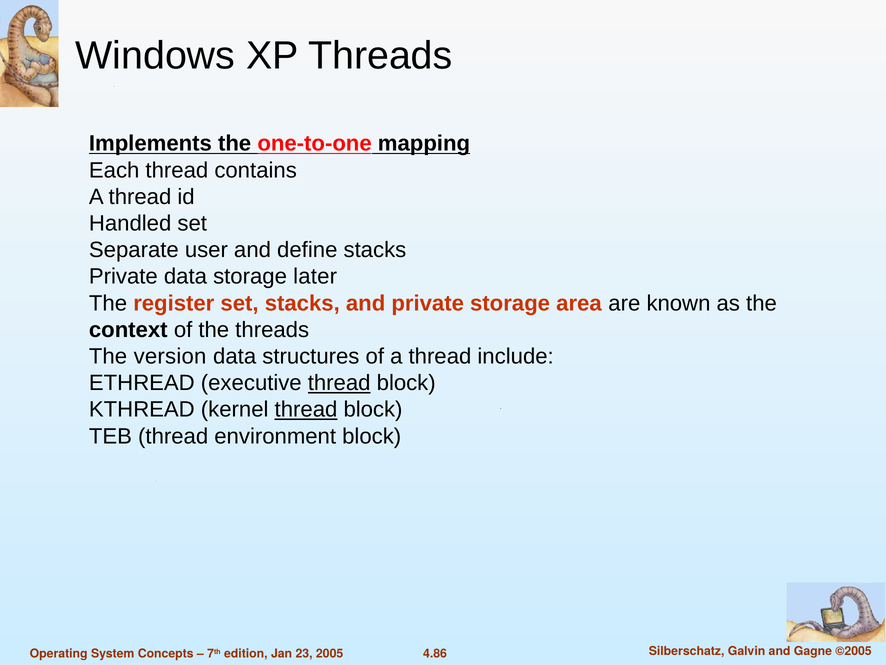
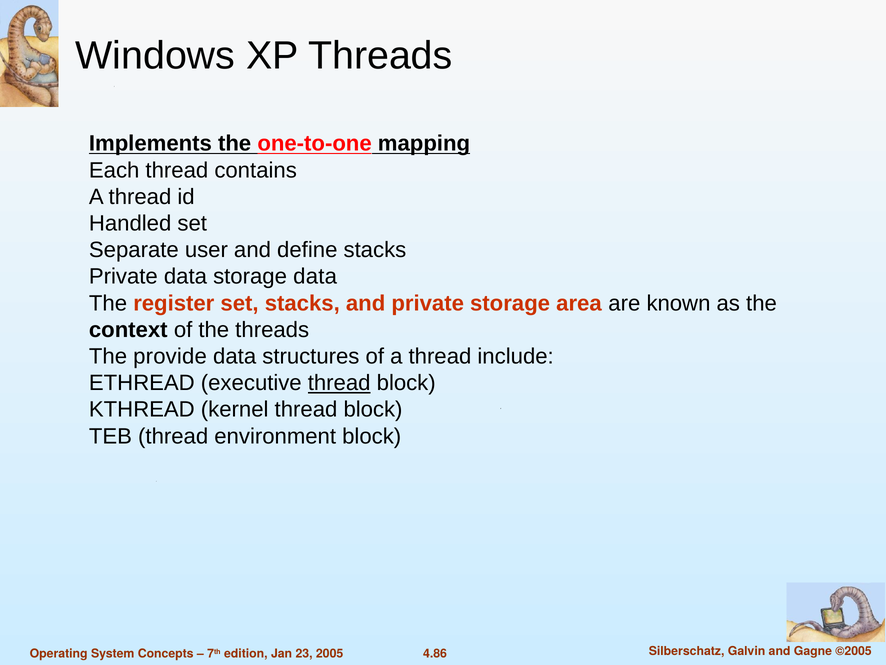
storage later: later -> data (315, 276)
version: version -> provide (170, 356)
thread underline: present -> none (306, 409)
